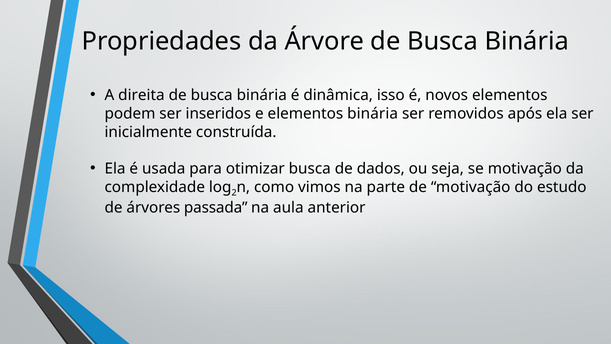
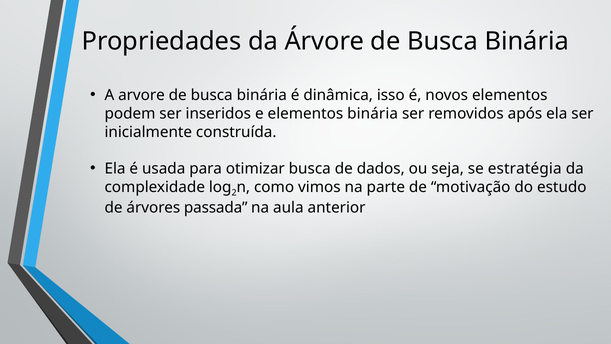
direita: direita -> arvore (141, 95)
se motivação: motivação -> estratégia (525, 168)
